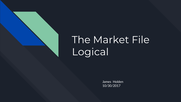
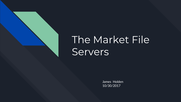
Logical: Logical -> Servers (90, 52)
